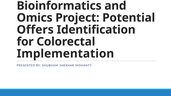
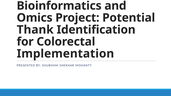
Offers: Offers -> Thank (35, 30)
